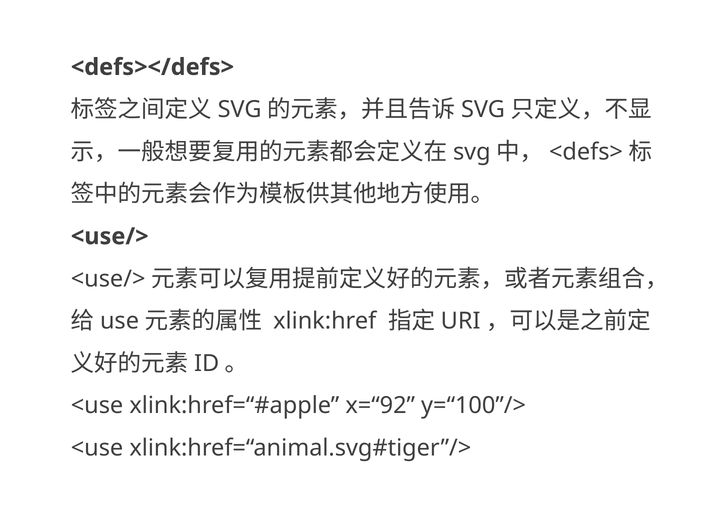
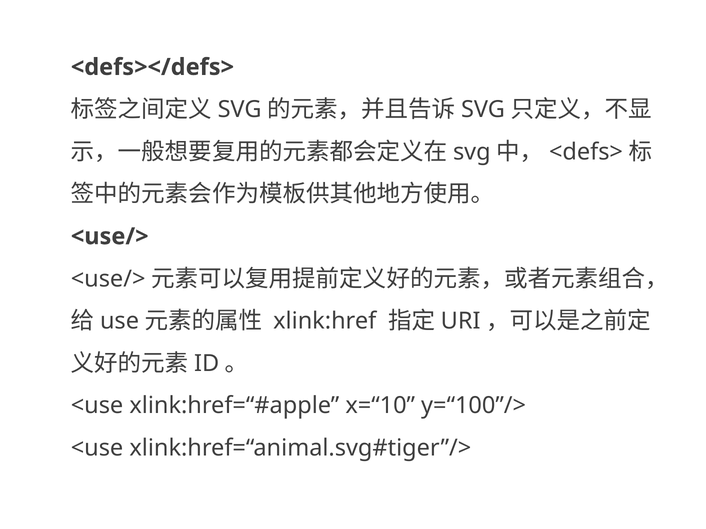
x=“92: x=“92 -> x=“10 (380, 406)
